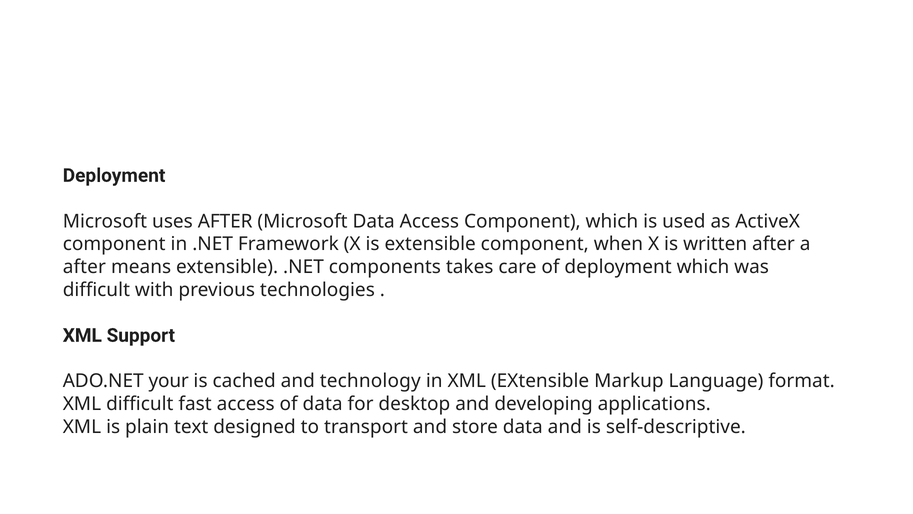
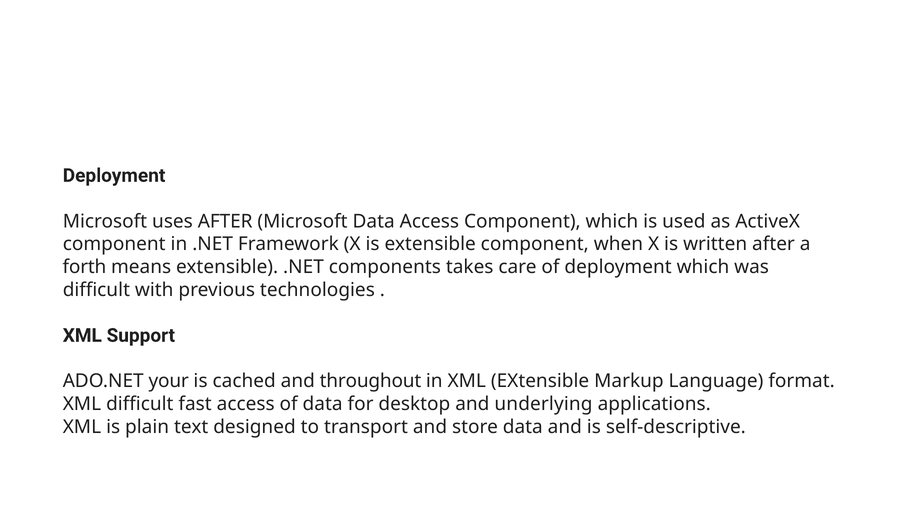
after: after -> forth (84, 267)
technology: technology -> throughout (370, 381)
developing: developing -> underlying (544, 404)
